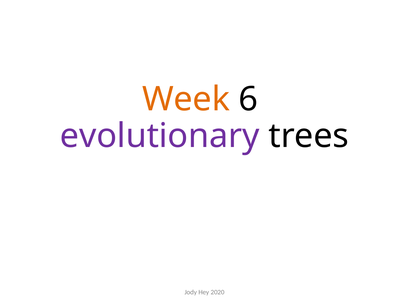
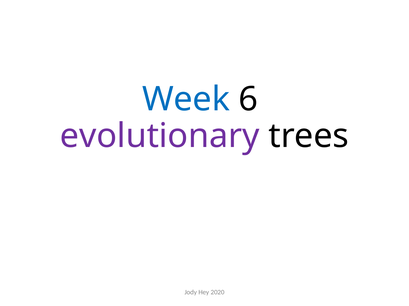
Week colour: orange -> blue (186, 100)
